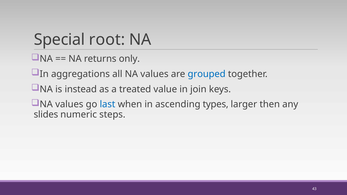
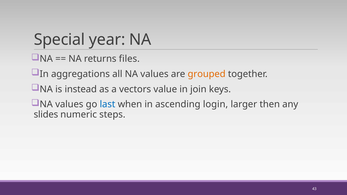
root: root -> year (107, 40)
only: only -> files (129, 59)
grouped colour: blue -> orange (207, 74)
treated: treated -> vectors (135, 89)
types: types -> login (215, 104)
